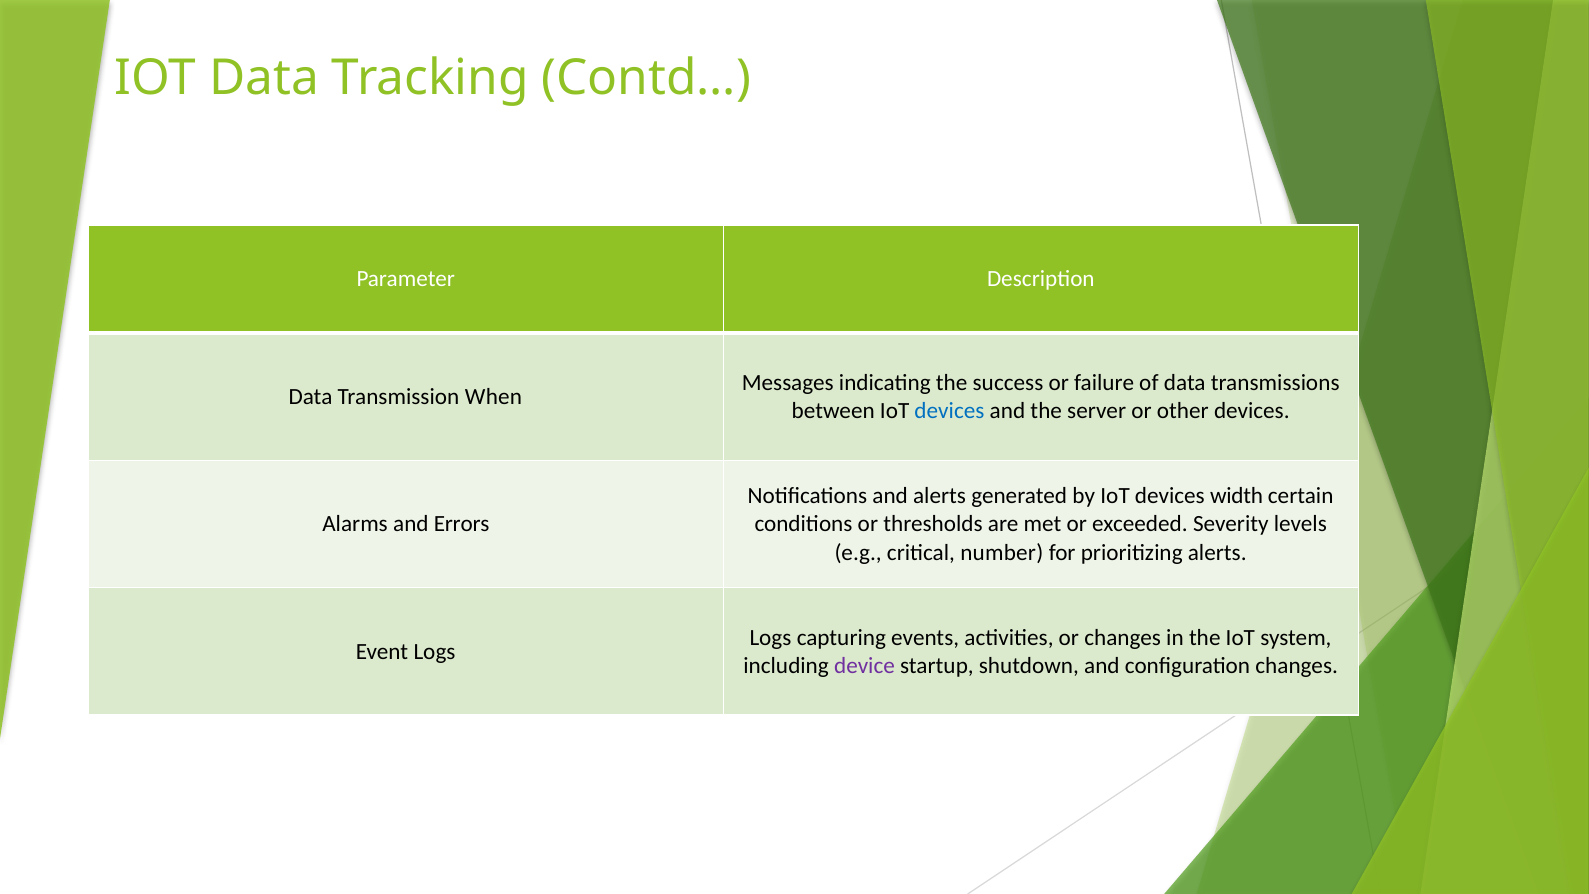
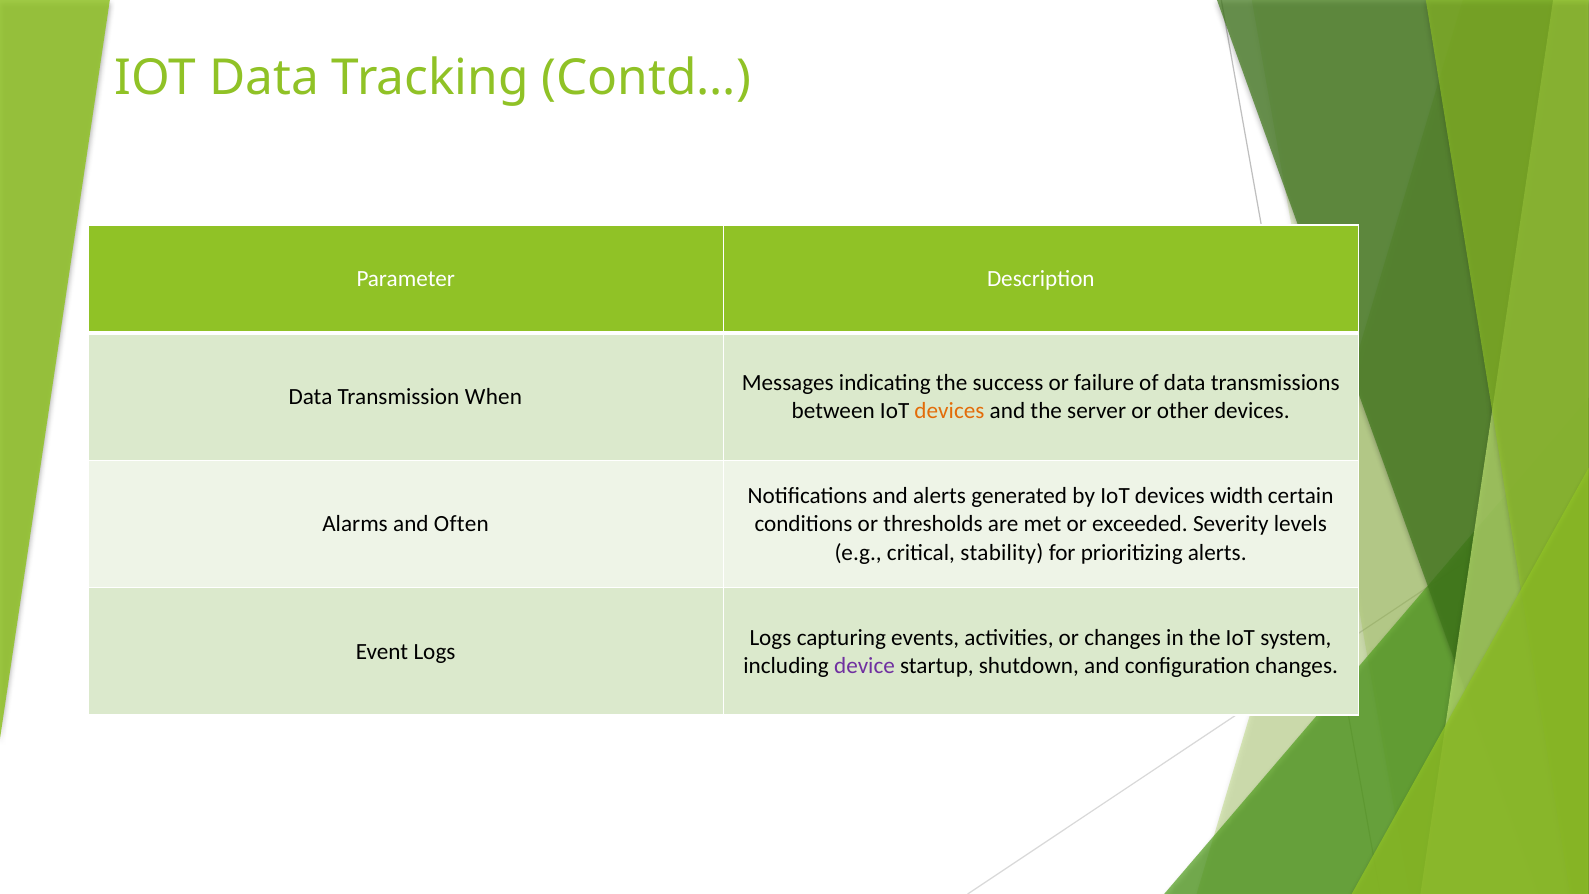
devices colour: blue -> orange (949, 411)
Errors: Errors -> Often (461, 524)
number: number -> stability (1002, 552)
